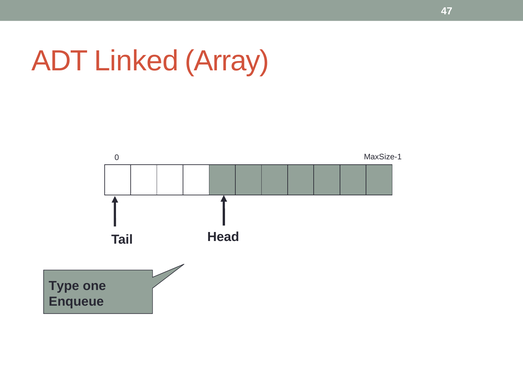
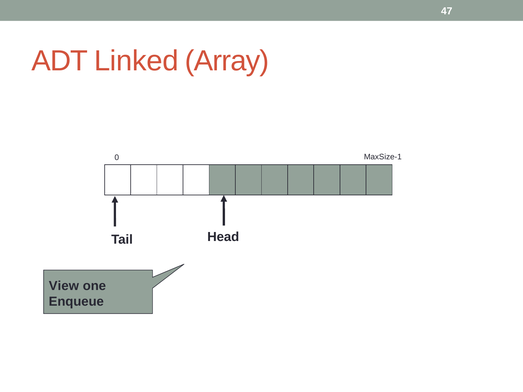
Type: Type -> View (64, 286)
